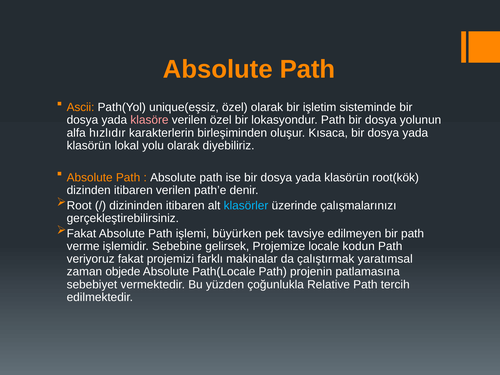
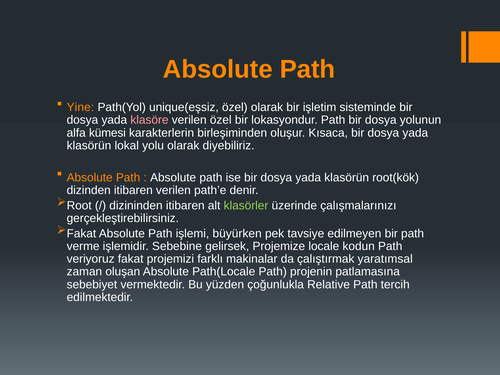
Ascii: Ascii -> Yine (80, 107)
hızlıdır: hızlıdır -> kümesi (107, 133)
klasörler colour: light blue -> light green (246, 205)
objede: objede -> oluşan (123, 272)
